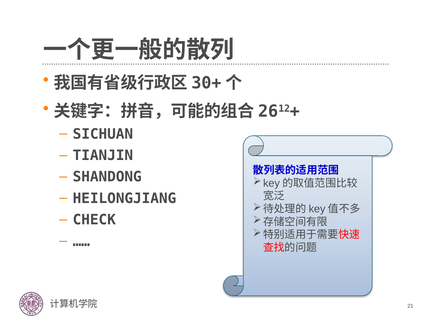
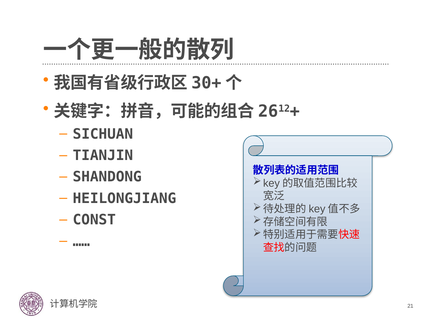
CHECK: CHECK -> CONST (94, 220)
